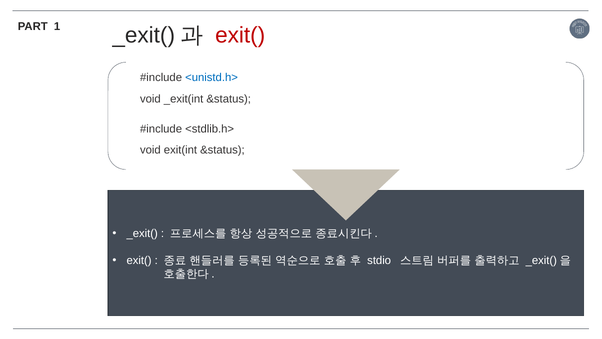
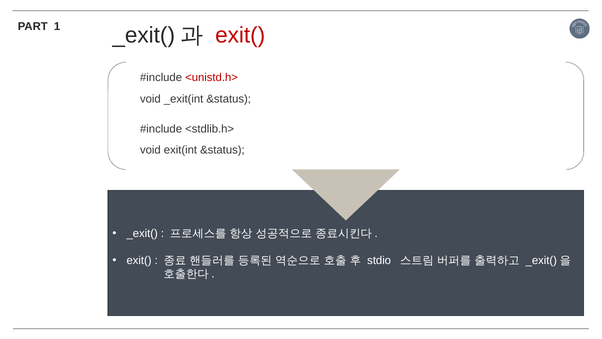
<unistd.h> colour: blue -> red (212, 78)
